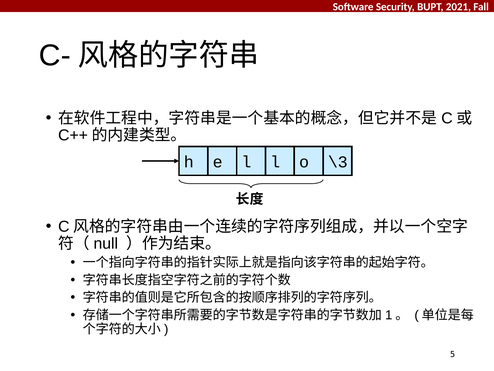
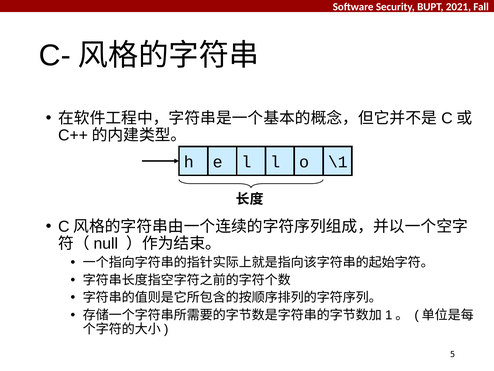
\3: \3 -> \1 (338, 162)
